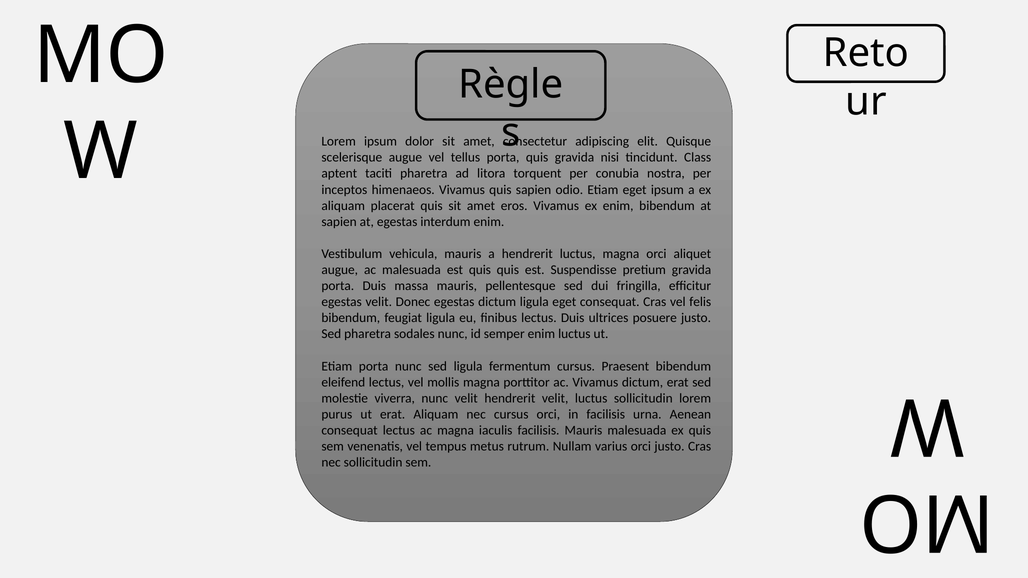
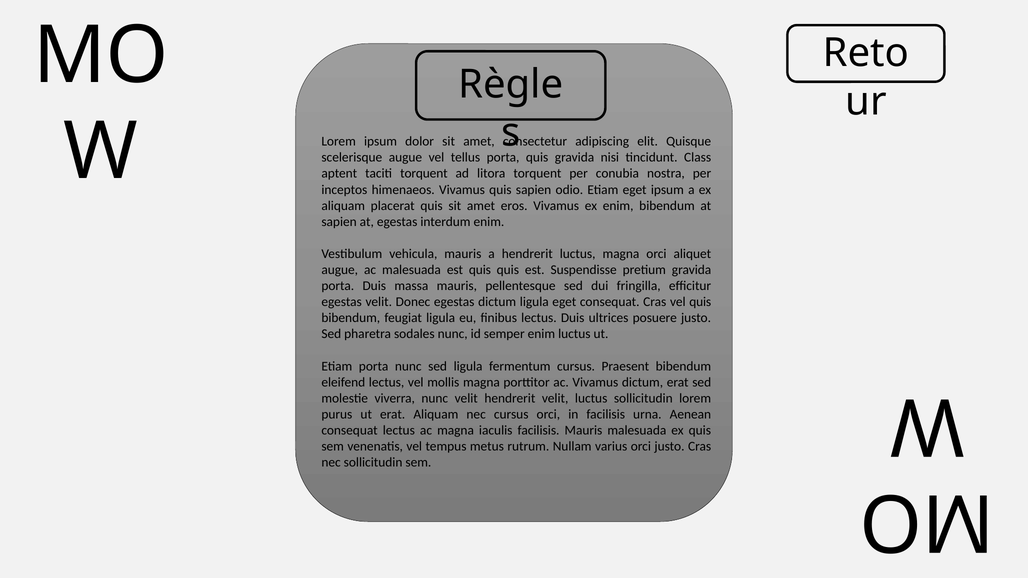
taciti pharetra: pharetra -> torquent (424, 174)
vel felis: felis -> quis (700, 302)
